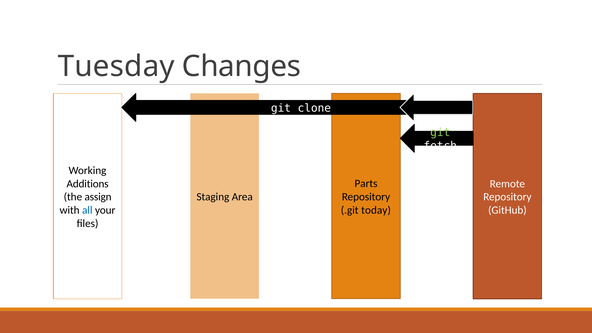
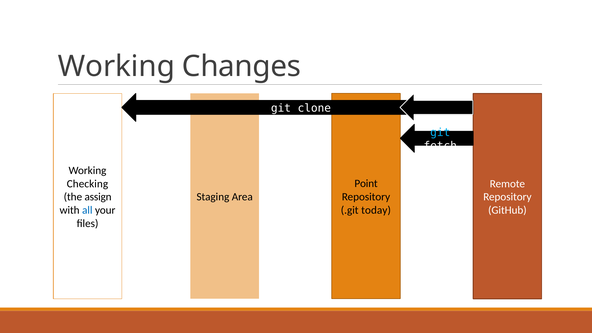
Tuesday: Tuesday -> Working (116, 66)
git colour: light green -> light blue (440, 132)
Parts: Parts -> Point (366, 184)
Additions: Additions -> Checking (87, 184)
